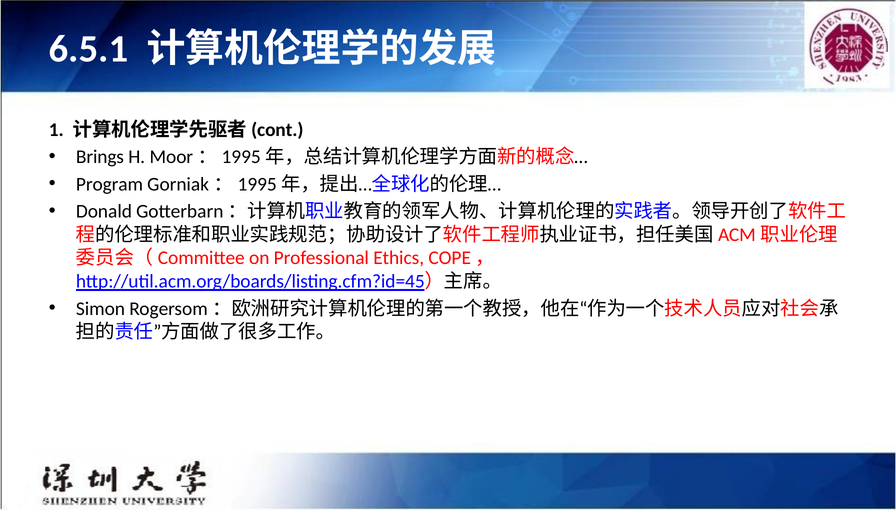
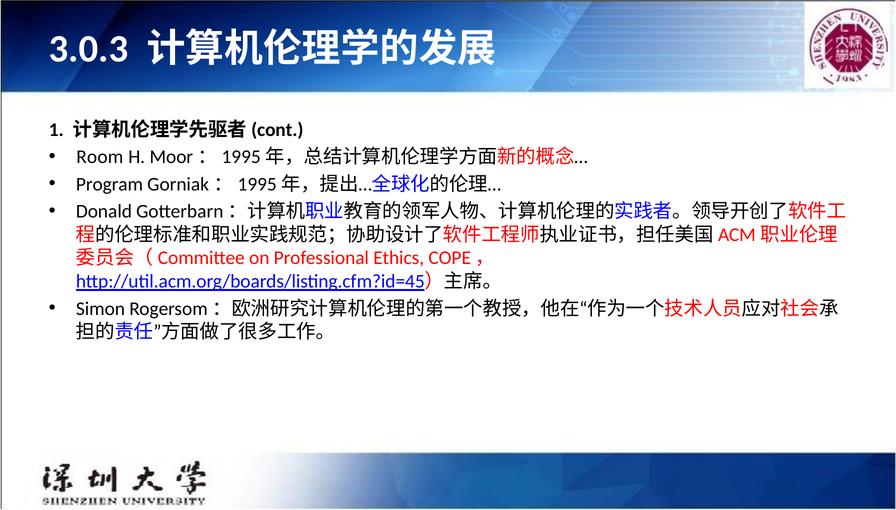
6.5.1: 6.5.1 -> 3.0.3 (89, 49)
Brings: Brings -> Room (100, 157)
